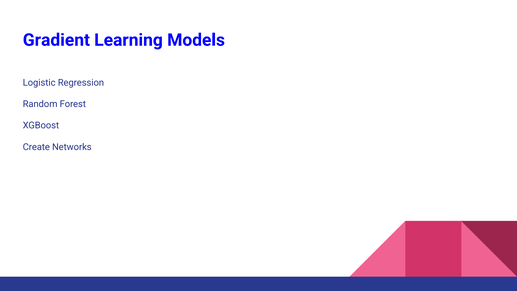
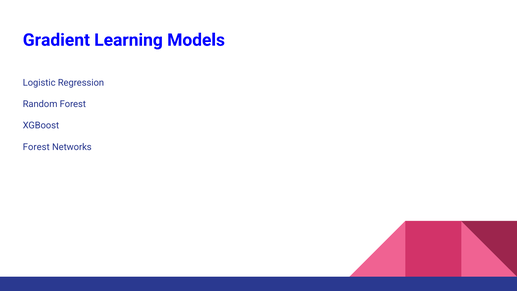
Create: Create -> Forest (36, 147)
